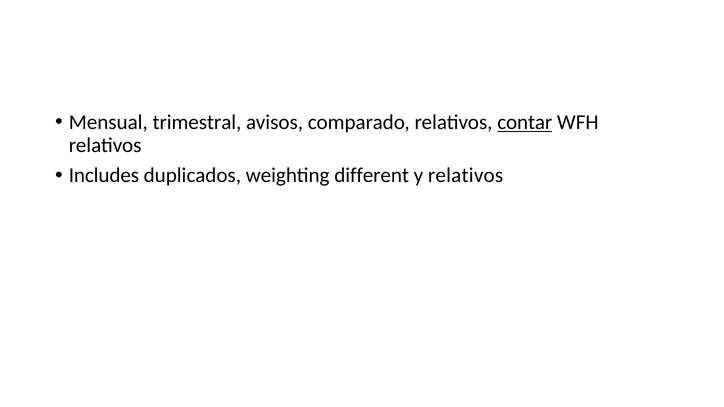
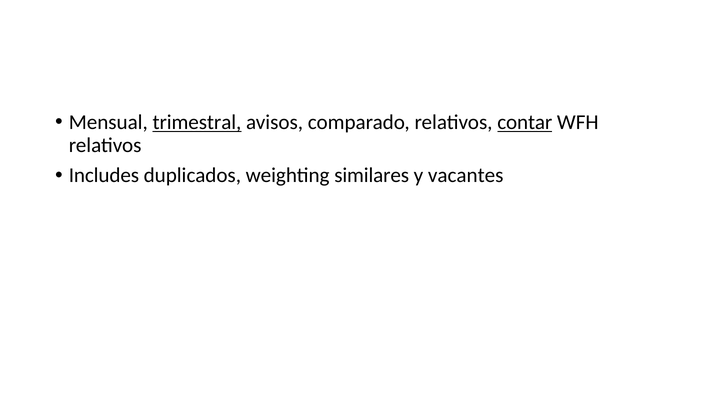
trimestral underline: none -> present (197, 122)
different: different -> similares (372, 176)
y relativos: relativos -> vacantes (466, 176)
